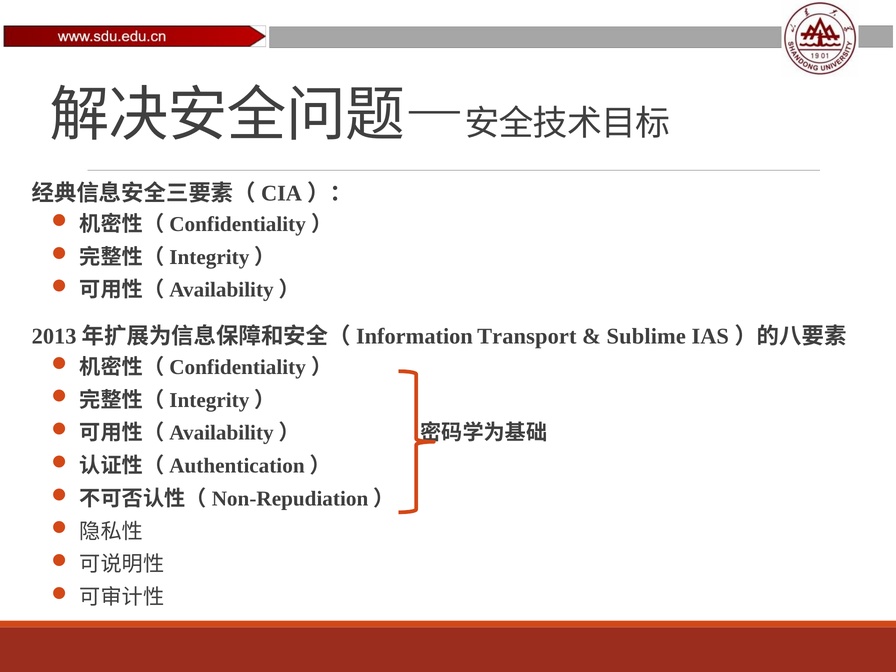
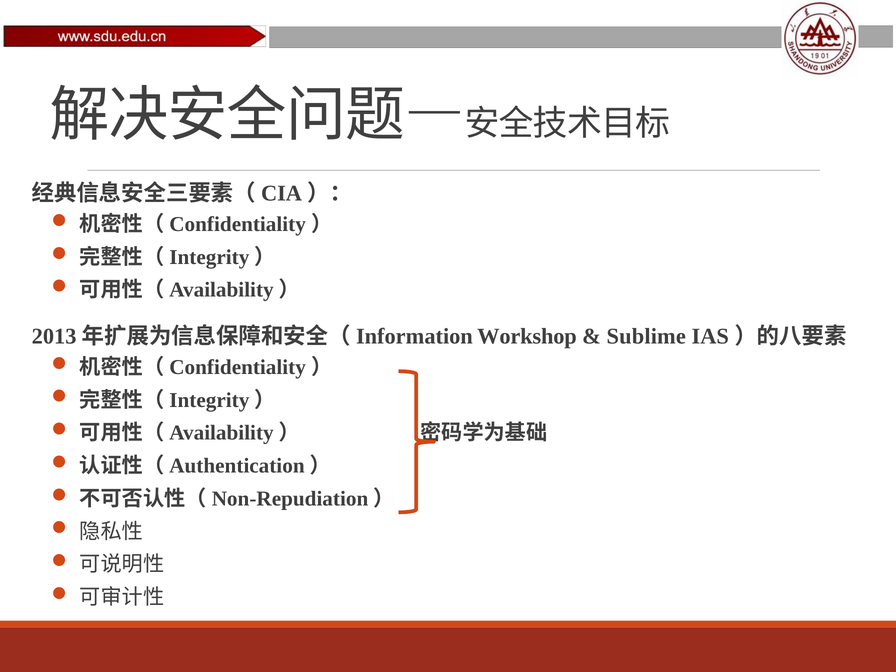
Transport: Transport -> Workshop (527, 336)
